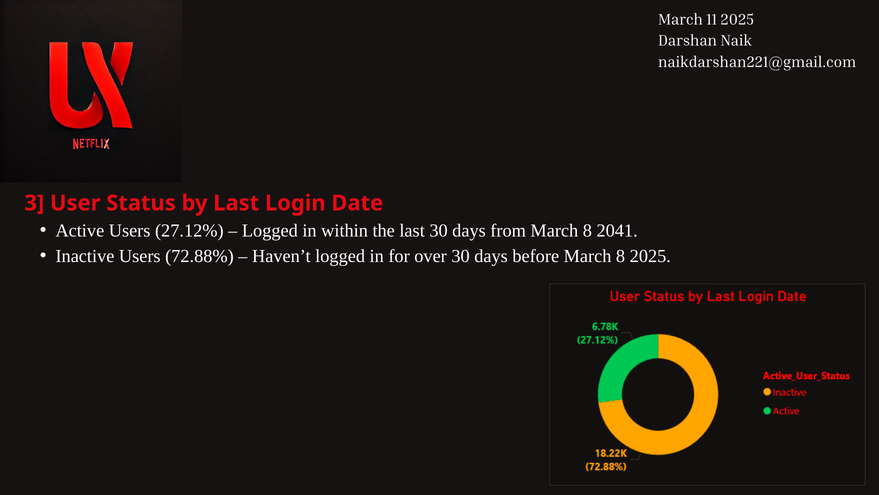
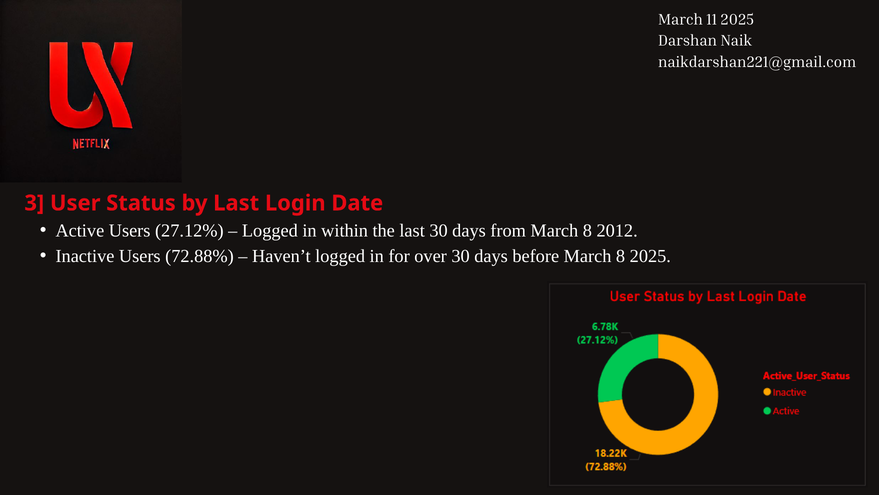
2041: 2041 -> 2012 (617, 230)
